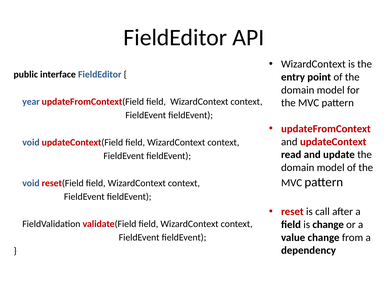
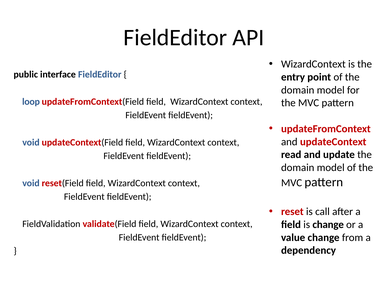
year: year -> loop (31, 102)
